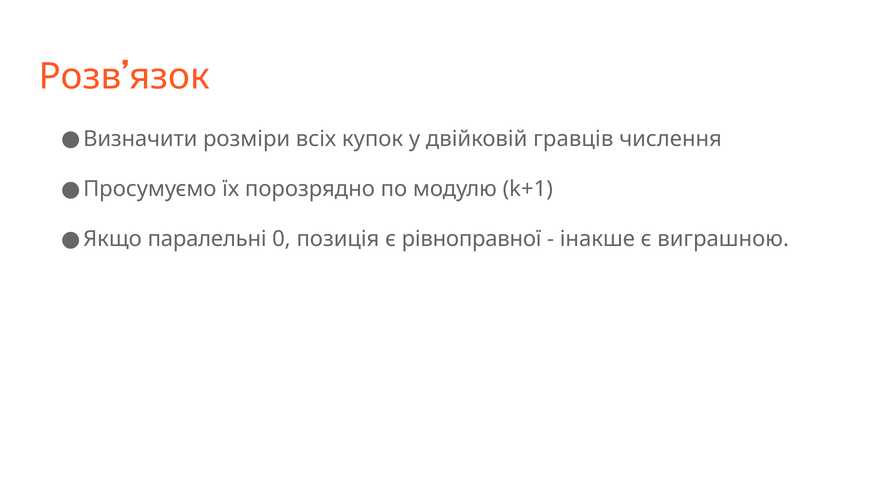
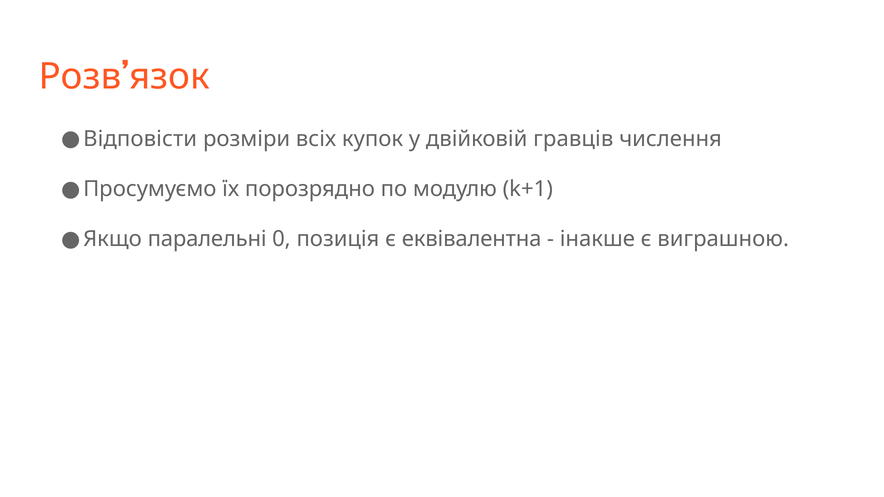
Визначити: Визначити -> Відповісти (140, 139)
рівноправної: рівноправної -> еквівалентна (472, 239)
